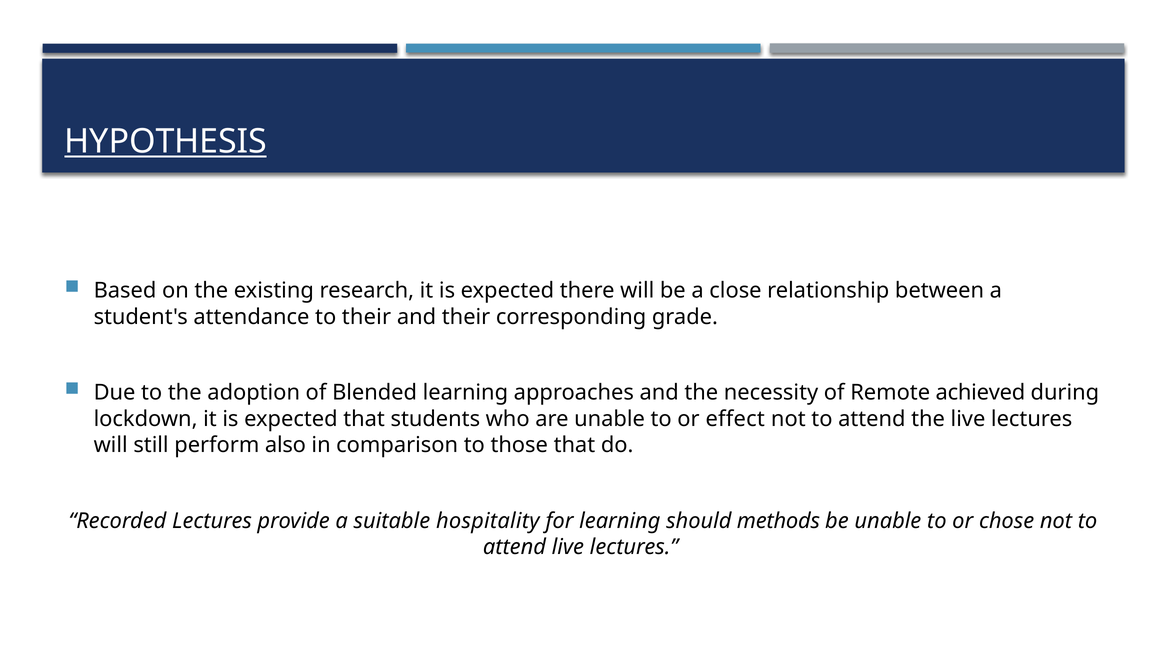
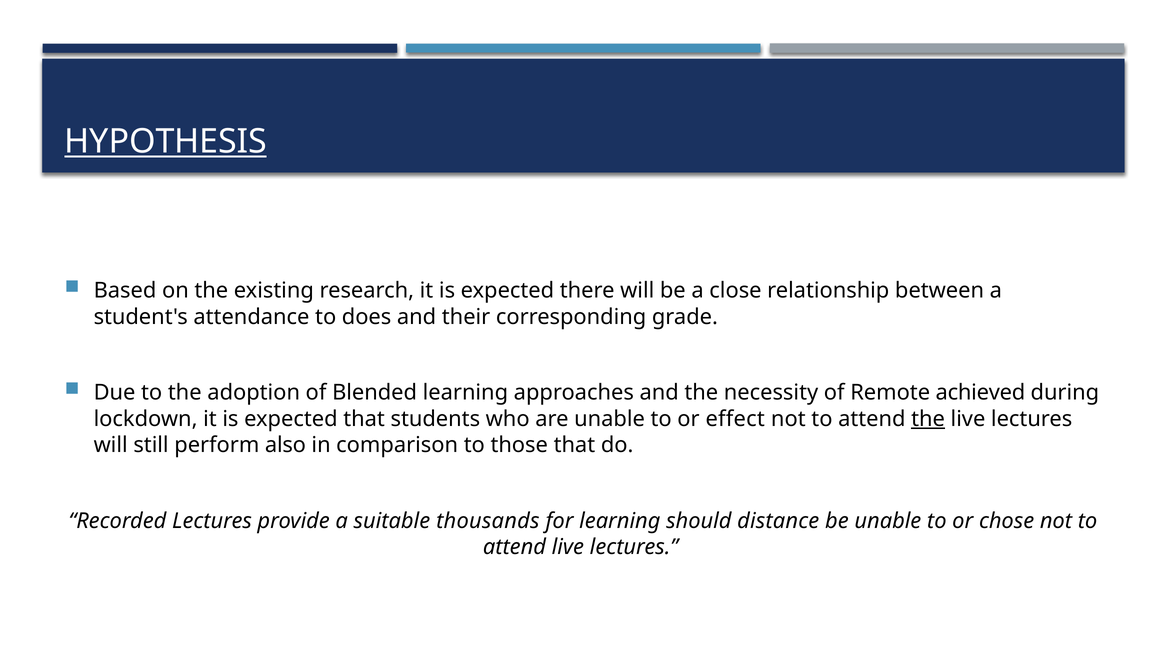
to their: their -> does (367, 317)
the underline: none -> present (928, 419)
hospitality: hospitality -> thousands (488, 521)
methods: methods -> distance (778, 521)
